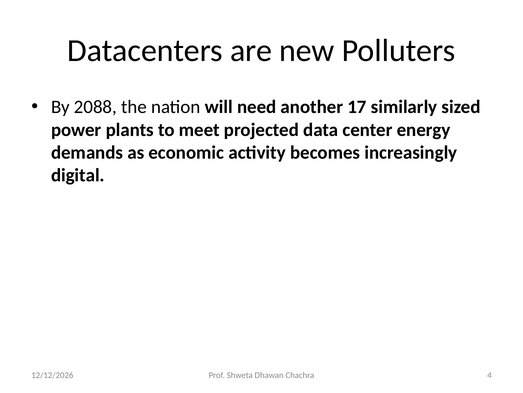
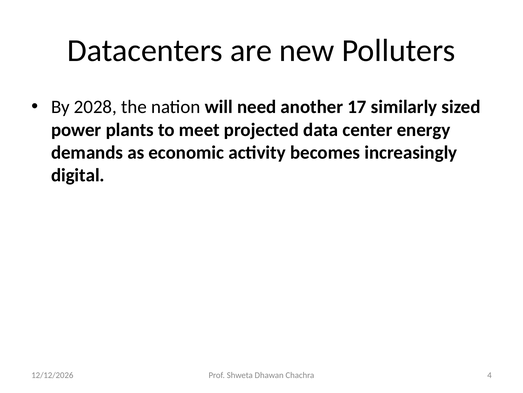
2088: 2088 -> 2028 (95, 107)
